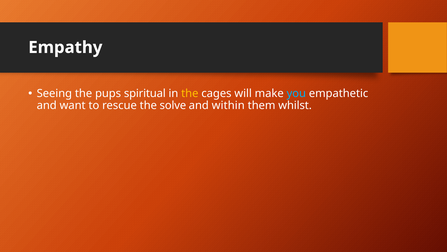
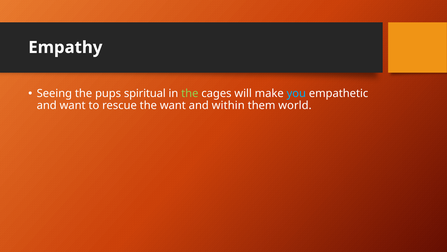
the colour: yellow -> light green (190, 93)
the solve: solve -> want (173, 105)
whilst: whilst -> world (295, 105)
